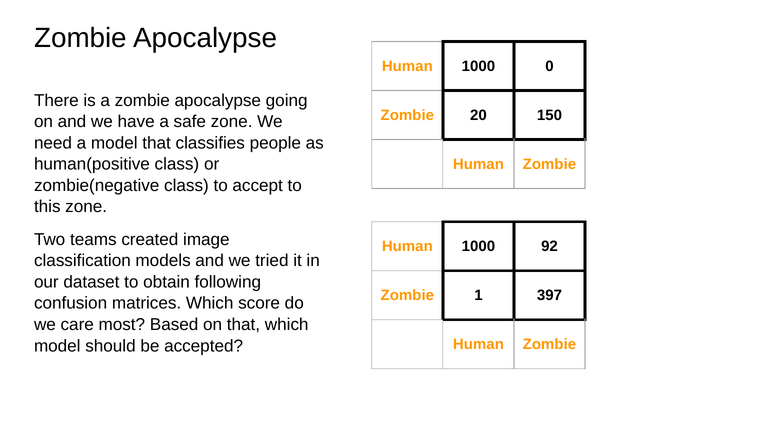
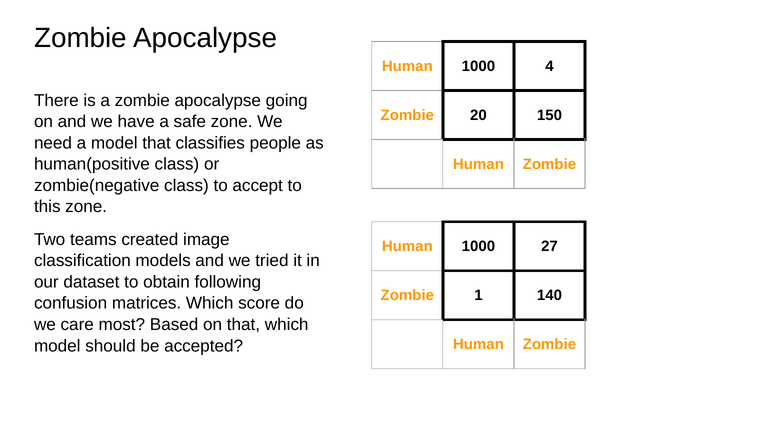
0: 0 -> 4 (549, 66)
92: 92 -> 27 (549, 247)
397: 397 -> 140 (549, 296)
